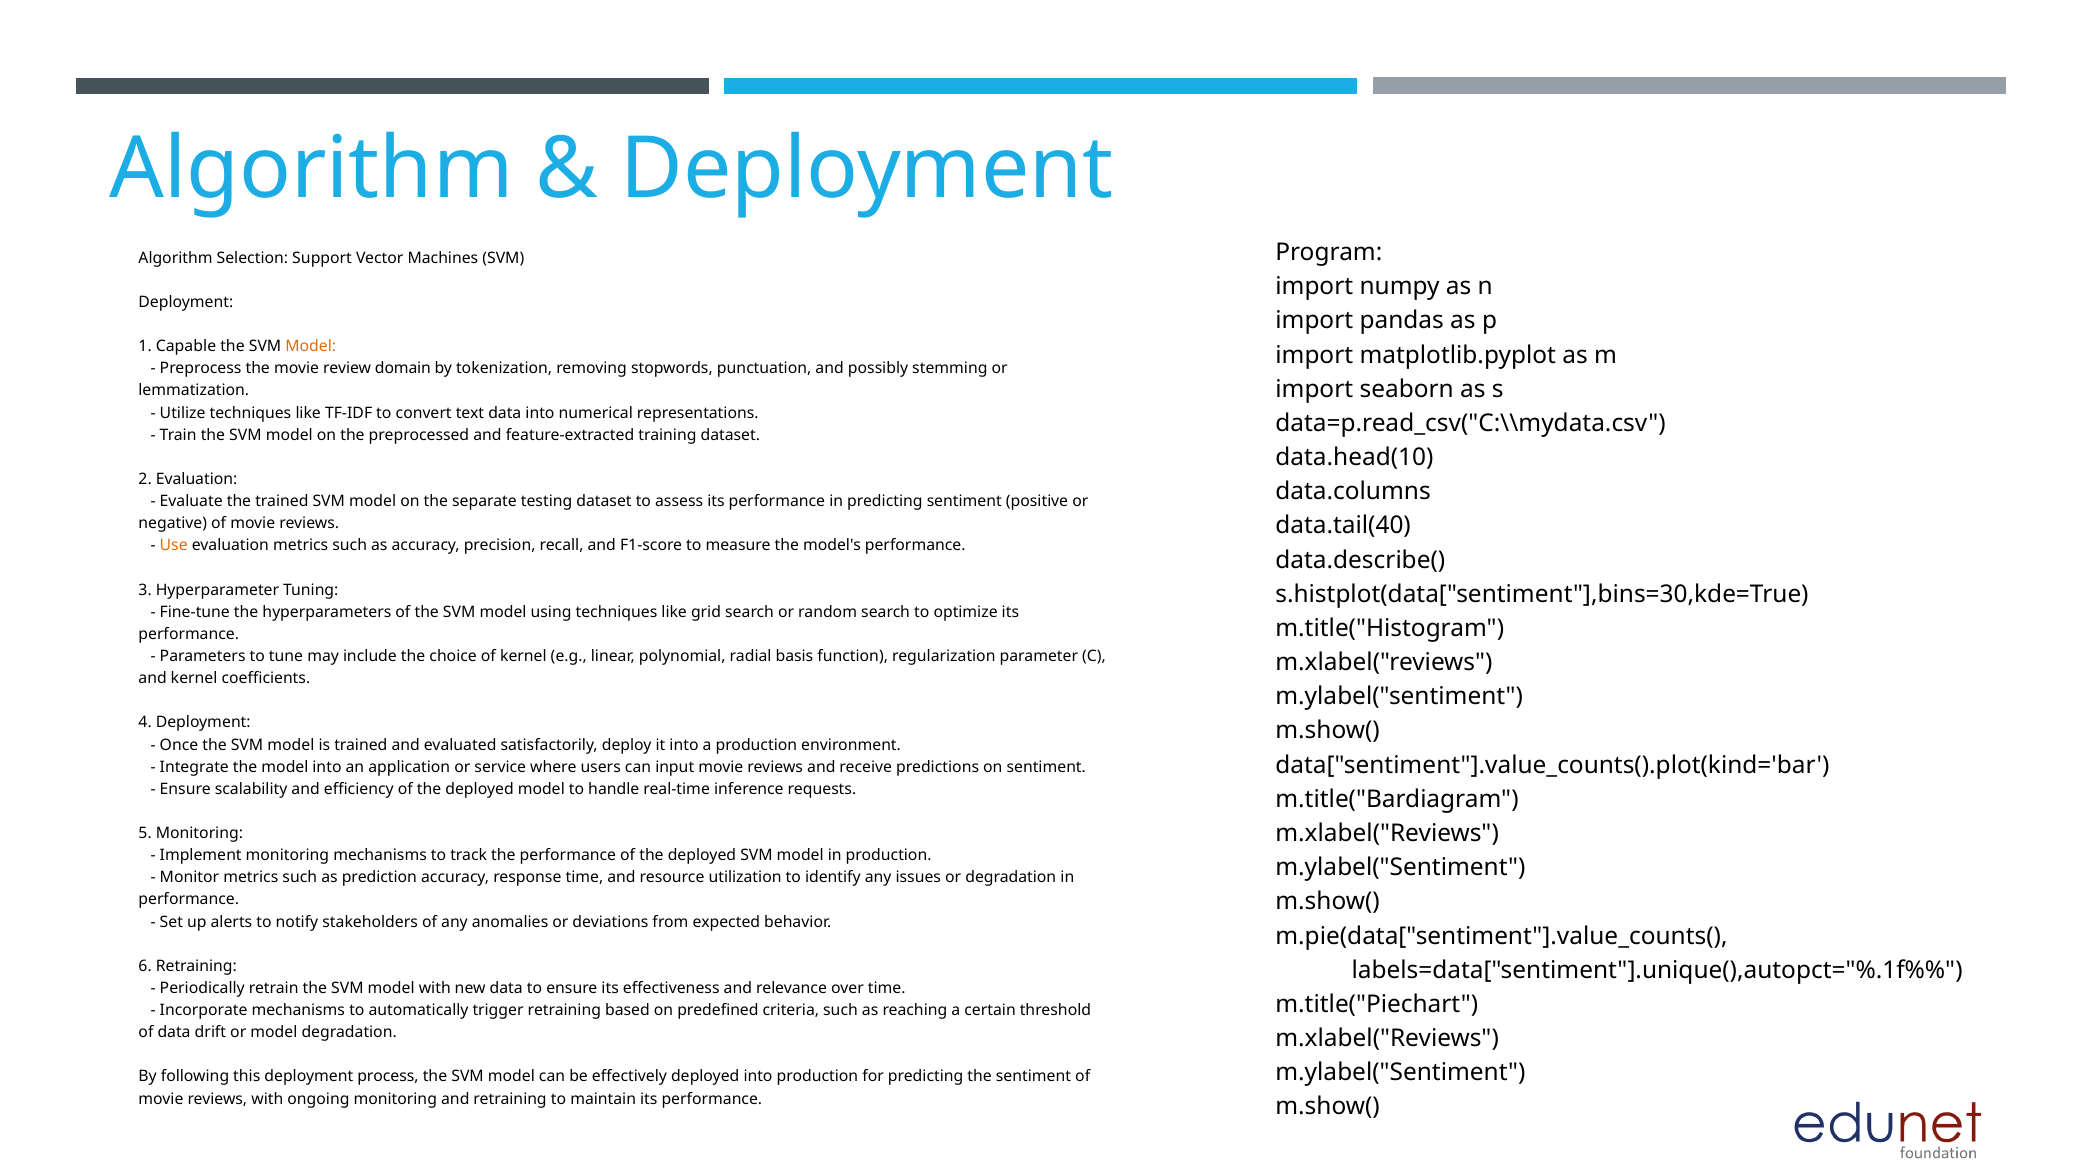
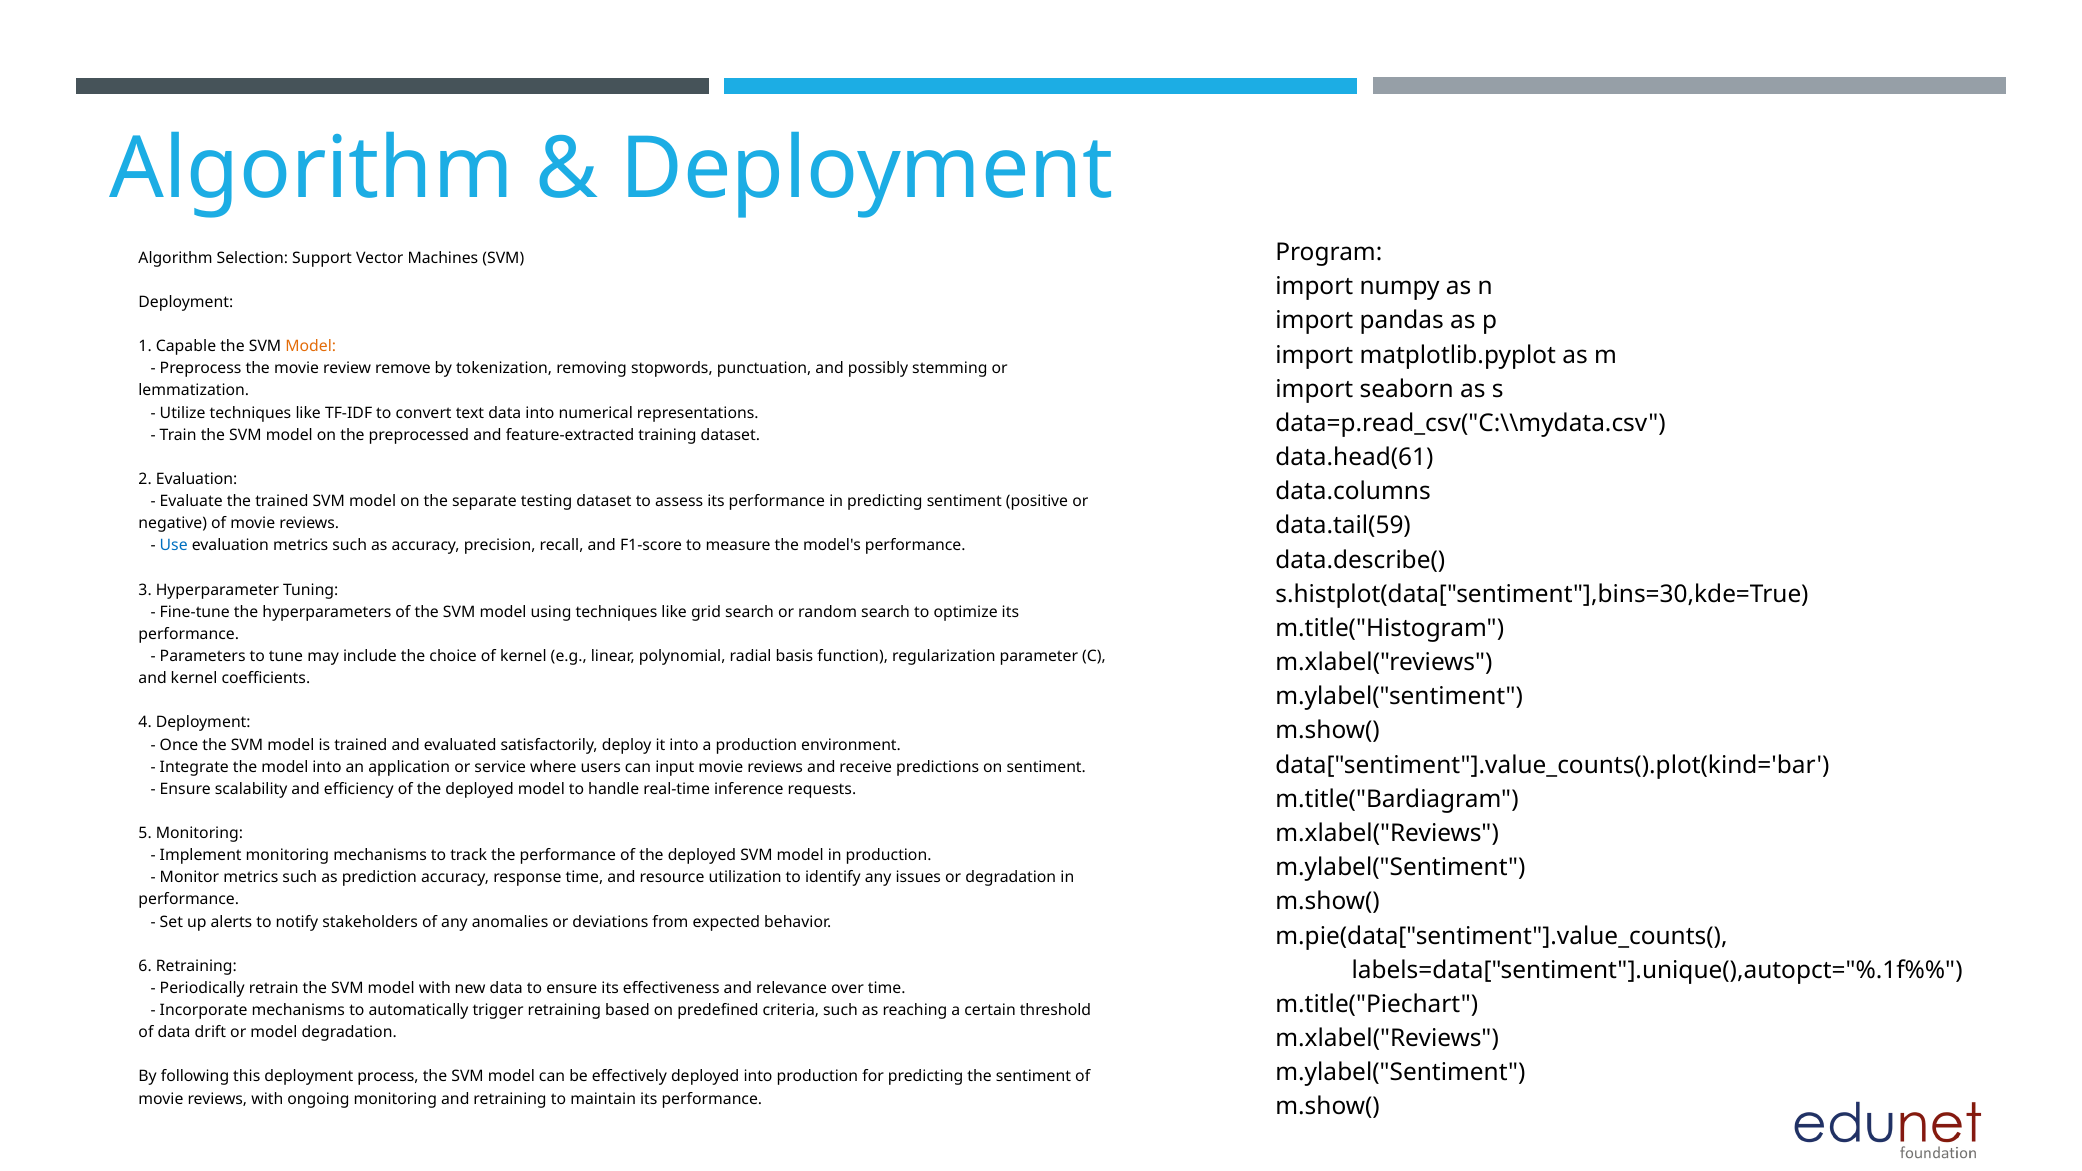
domain: domain -> remove (403, 369)
data.head(10: data.head(10 -> data.head(61 (1354, 458)
data.tail(40: data.tail(40 -> data.tail(59 (1343, 526)
Use colour: orange -> blue (174, 546)
